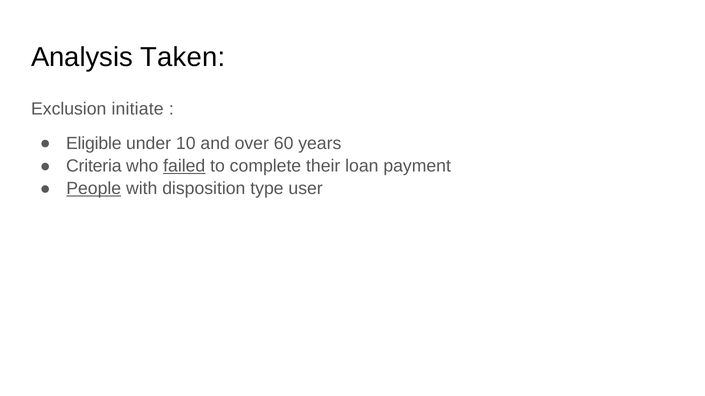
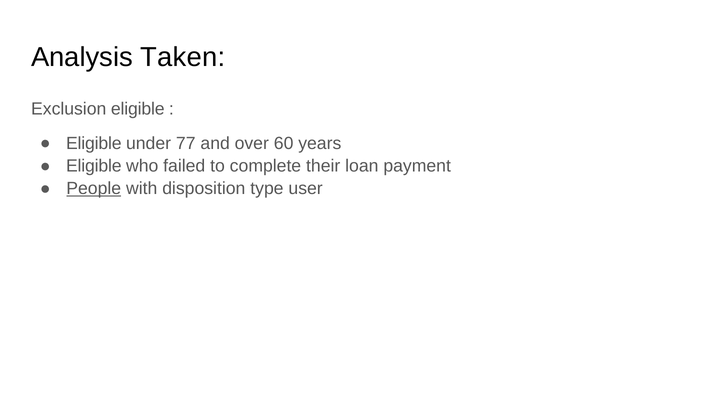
Exclusion initiate: initiate -> eligible (138, 109)
10: 10 -> 77 (186, 143)
Criteria: Criteria -> Eligible (94, 166)
failed underline: present -> none (184, 166)
